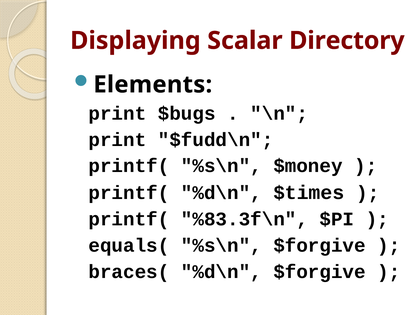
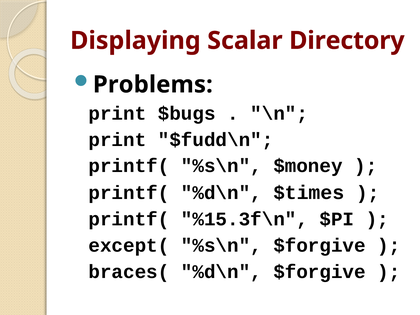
Elements: Elements -> Problems (153, 85)
%83.3f\n: %83.3f\n -> %15.3f\n (244, 219)
equals(: equals( -> except( (129, 246)
